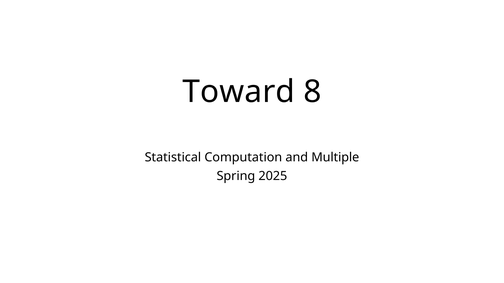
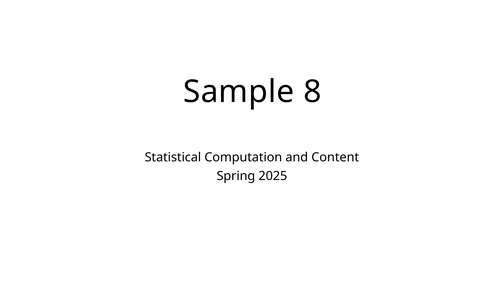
Toward: Toward -> Sample (239, 92)
Multiple: Multiple -> Content (335, 158)
